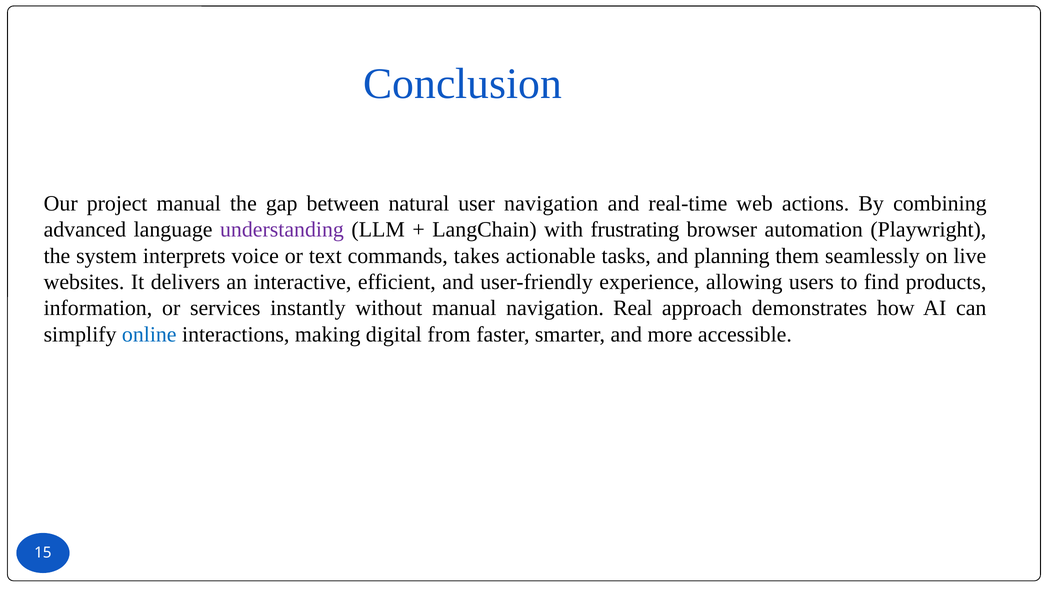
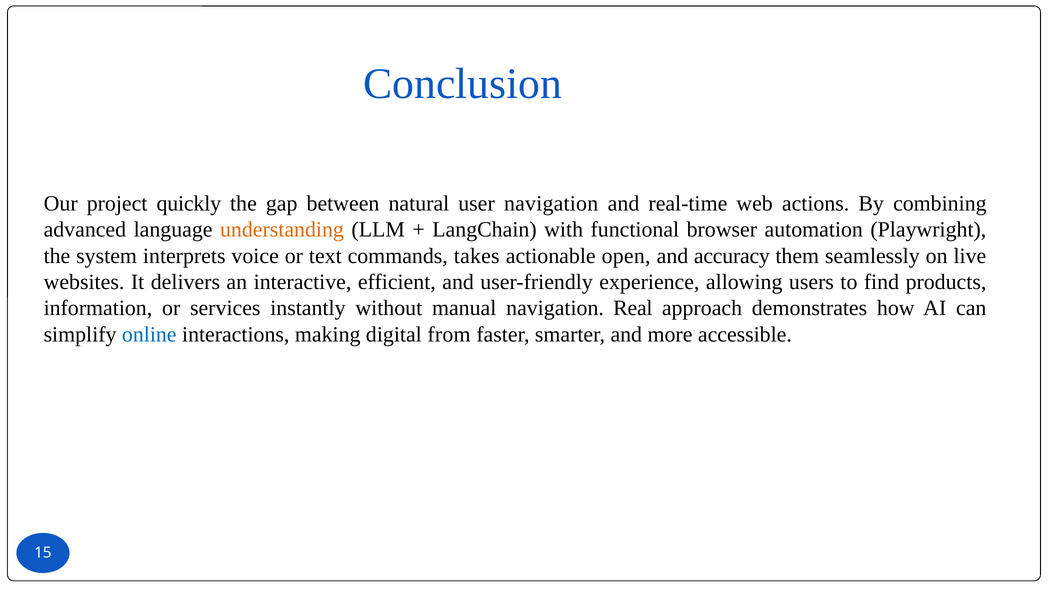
project manual: manual -> quickly (189, 204)
understanding colour: purple -> orange (282, 230)
frustrating: frustrating -> functional (635, 230)
tasks: tasks -> open (626, 256)
planning: planning -> accuracy (732, 256)
